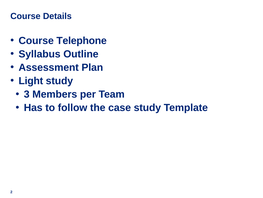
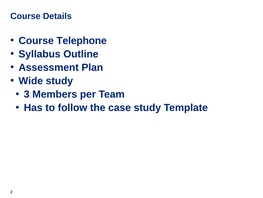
Light: Light -> Wide (31, 81)
